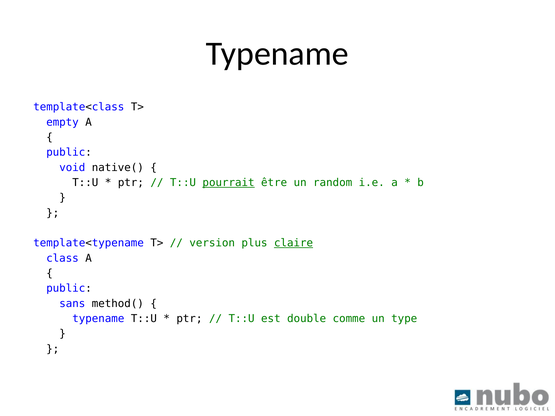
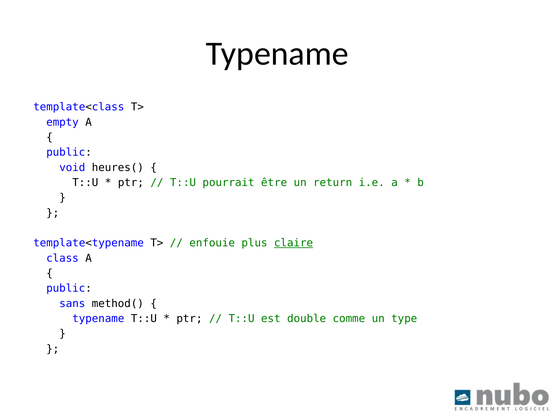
native(: native( -> heures( (118, 168)
pourrait underline: present -> none (229, 183)
random: random -> return (333, 183)
version: version -> enfouie (212, 243)
